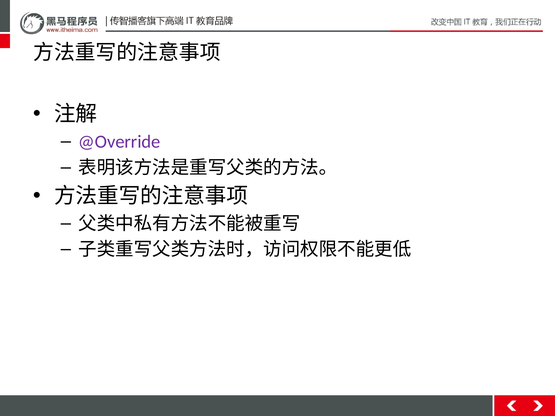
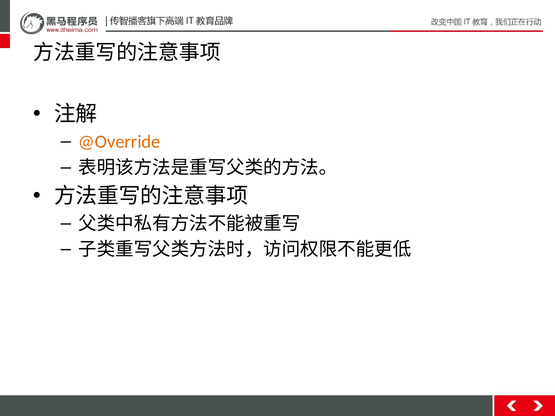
@Override colour: purple -> orange (119, 142)
